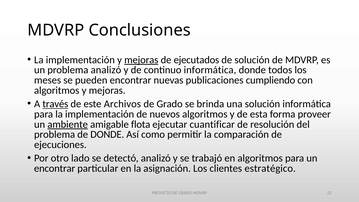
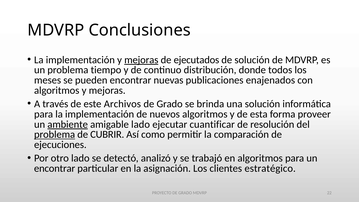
problema analizó: analizó -> tiempo (106, 70)
continuo informática: informática -> distribución (210, 70)
cumpliendo: cumpliendo -> enajenados (270, 80)
través underline: present -> none (55, 104)
amigable flota: flota -> lado (141, 124)
problema underline: none -> present (55, 134)
de DONDE: DONDE -> CUBRIR (107, 134)
